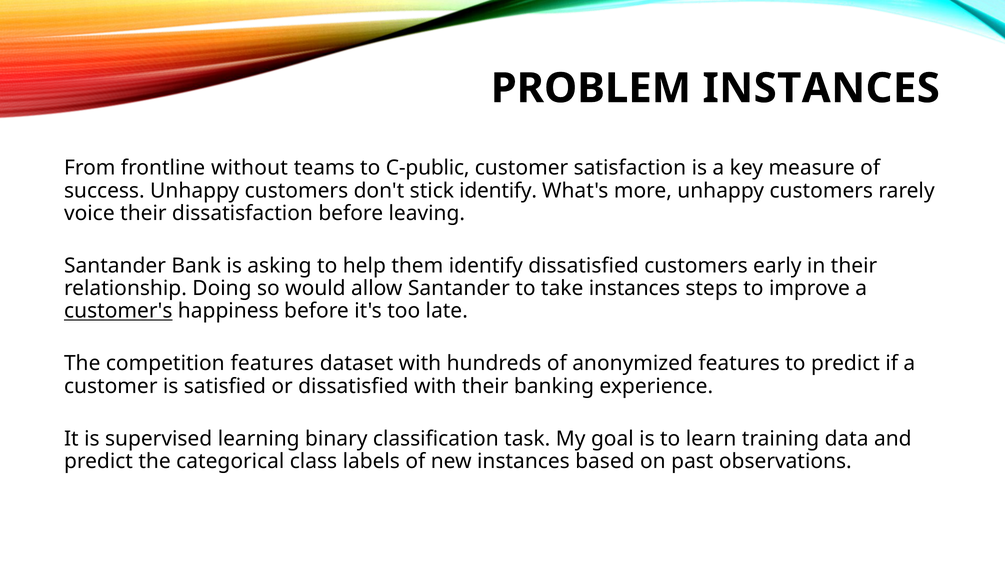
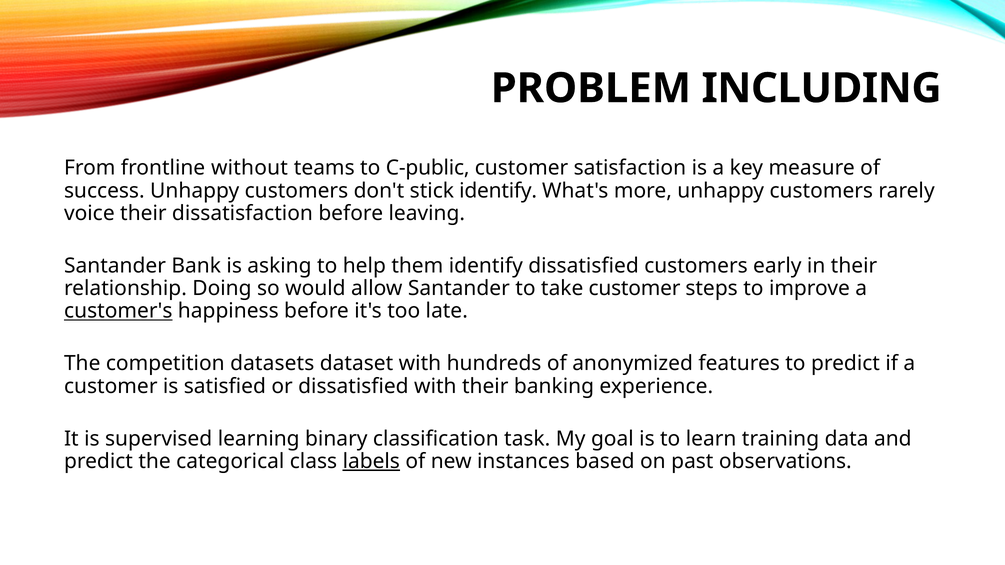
PROBLEM INSTANCES: INSTANCES -> INCLUDING (822, 88)
take instances: instances -> customer (635, 289)
competition features: features -> datasets (272, 364)
labels underline: none -> present (371, 462)
